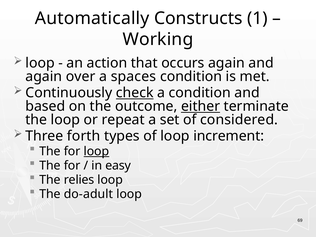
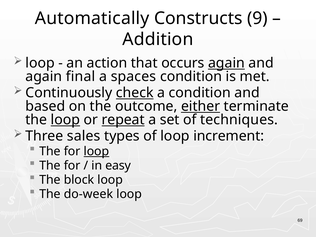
1: 1 -> 9 (257, 18)
Working: Working -> Addition (158, 39)
again underline: none -> present (226, 63)
over: over -> final (81, 77)
loop underline: none -> present (65, 120)
repeat underline: none -> present (123, 120)
considered: considered -> techniques (239, 120)
forth: forth -> sales (84, 136)
relies: relies -> block (79, 180)
do-adult: do-adult -> do-week (88, 194)
